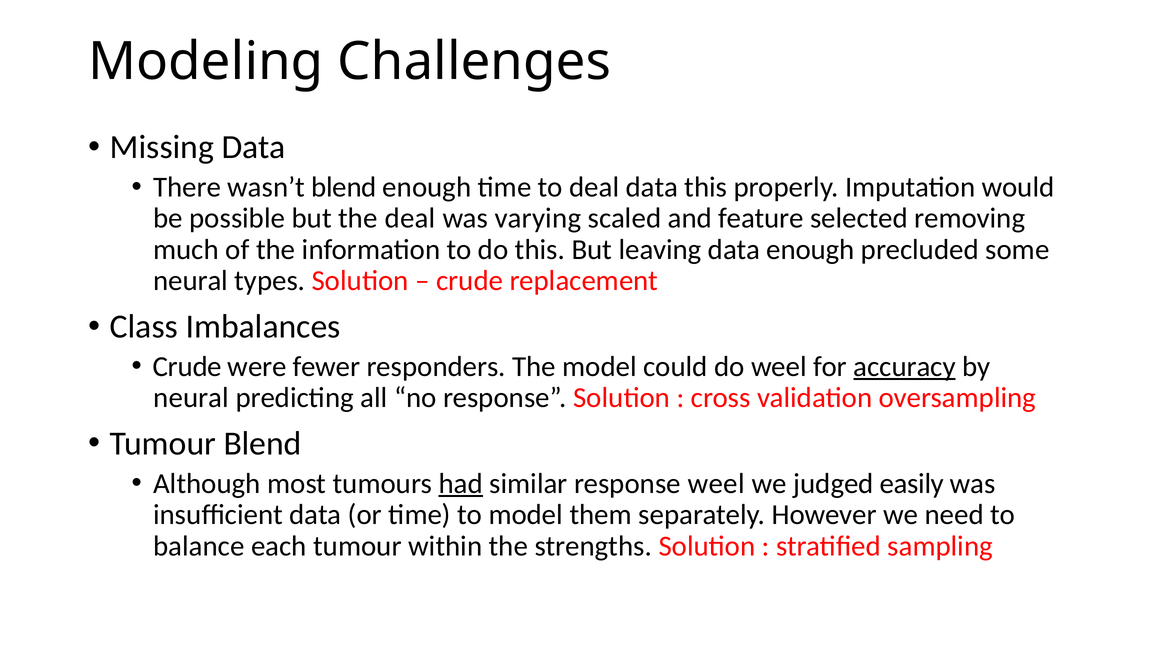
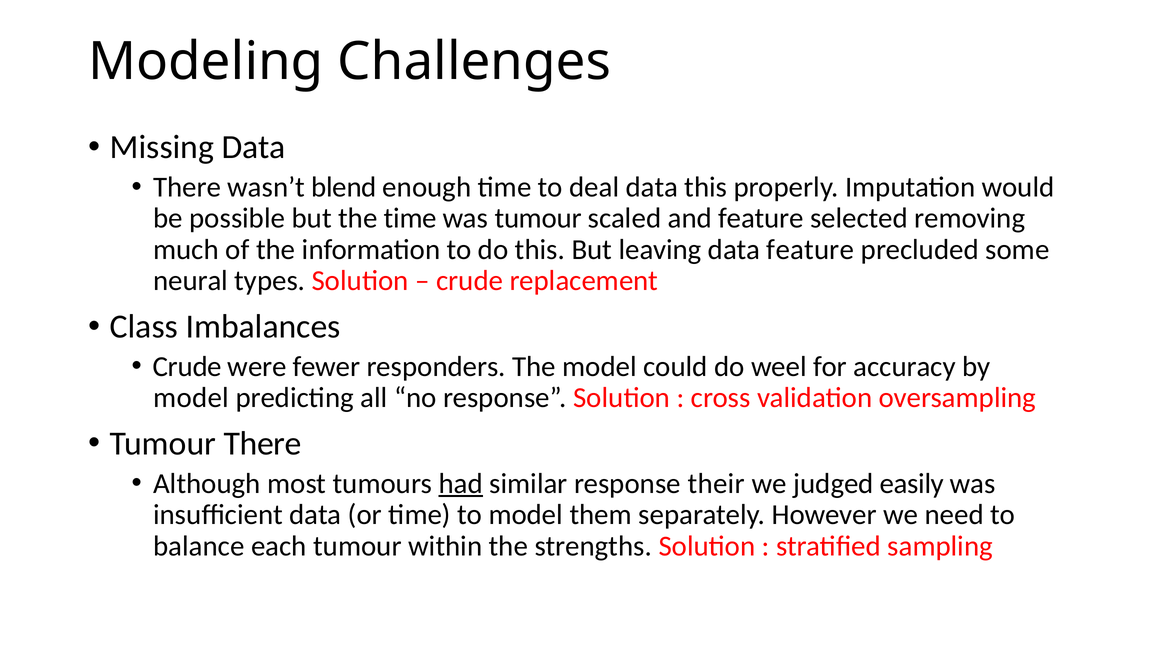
the deal: deal -> time (410, 218)
was varying: varying -> tumour (538, 218)
data enough: enough -> feature (810, 250)
accuracy underline: present -> none (905, 366)
neural: neural -> model (191, 398)
Tumour Blend: Blend -> There (263, 443)
response weel: weel -> their (716, 483)
